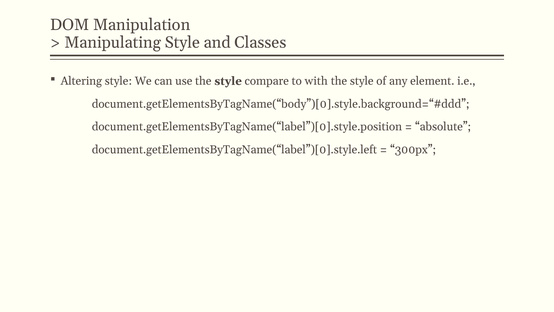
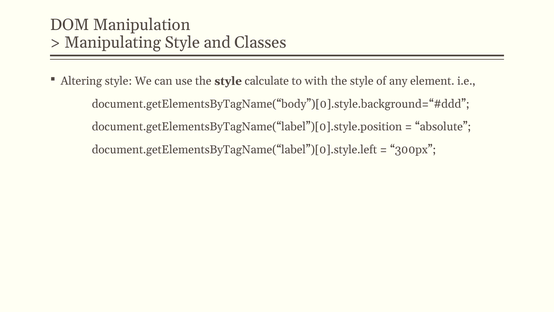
compare: compare -> calculate (267, 81)
